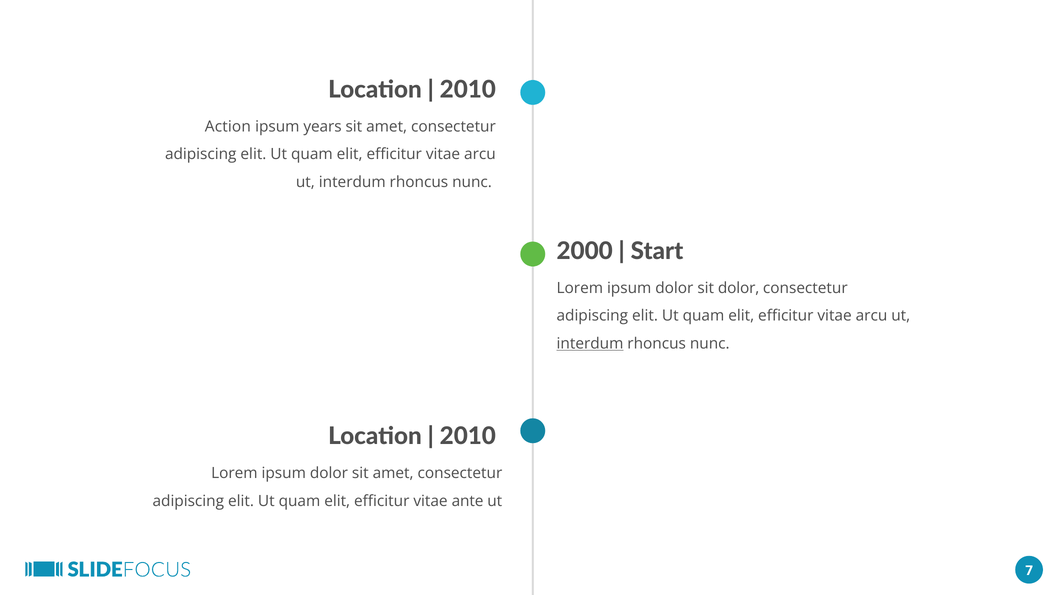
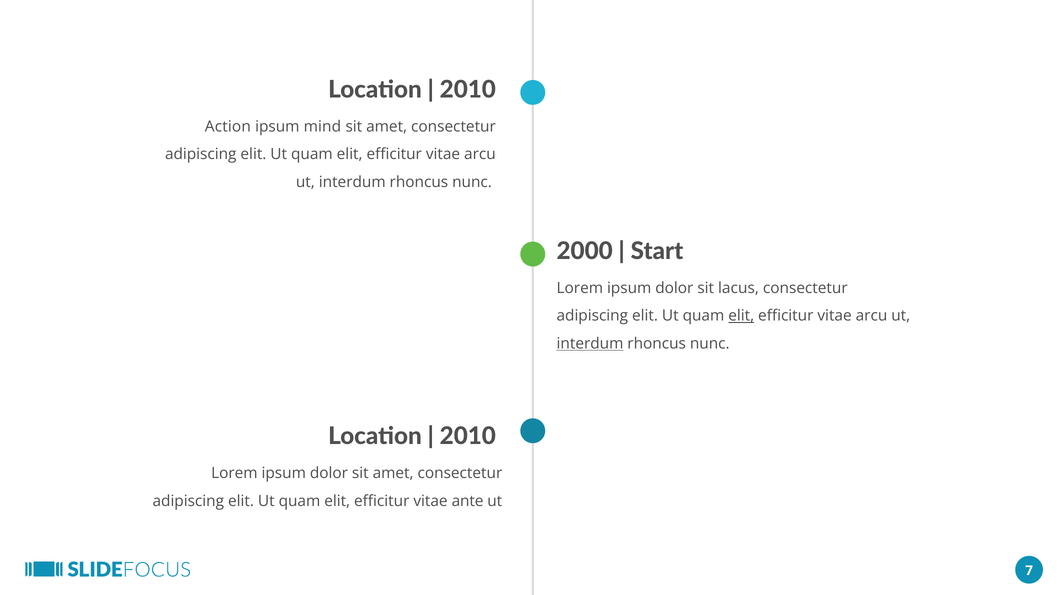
years: years -> mind (322, 126)
sit dolor: dolor -> lacus (738, 288)
elit underline: none -> present (741, 316)
